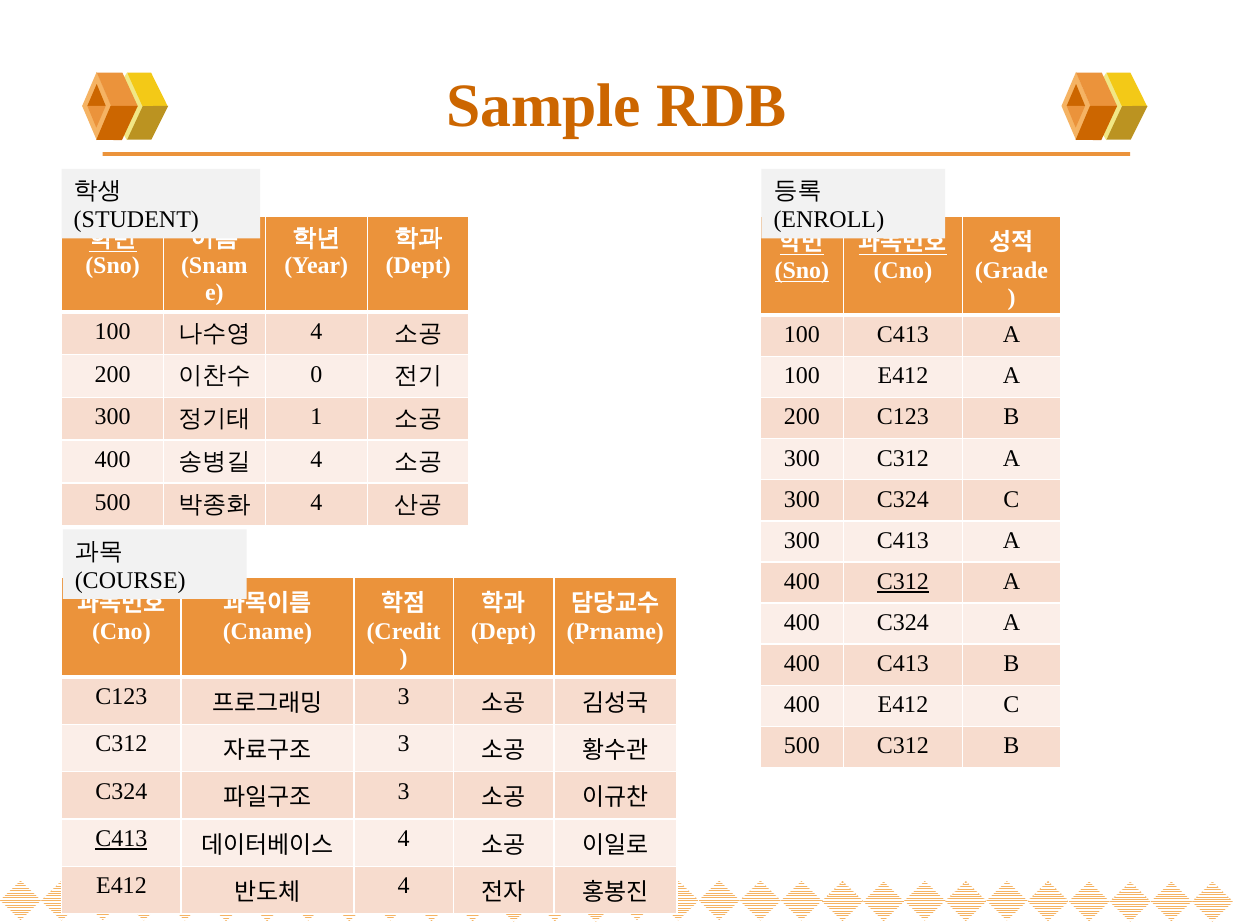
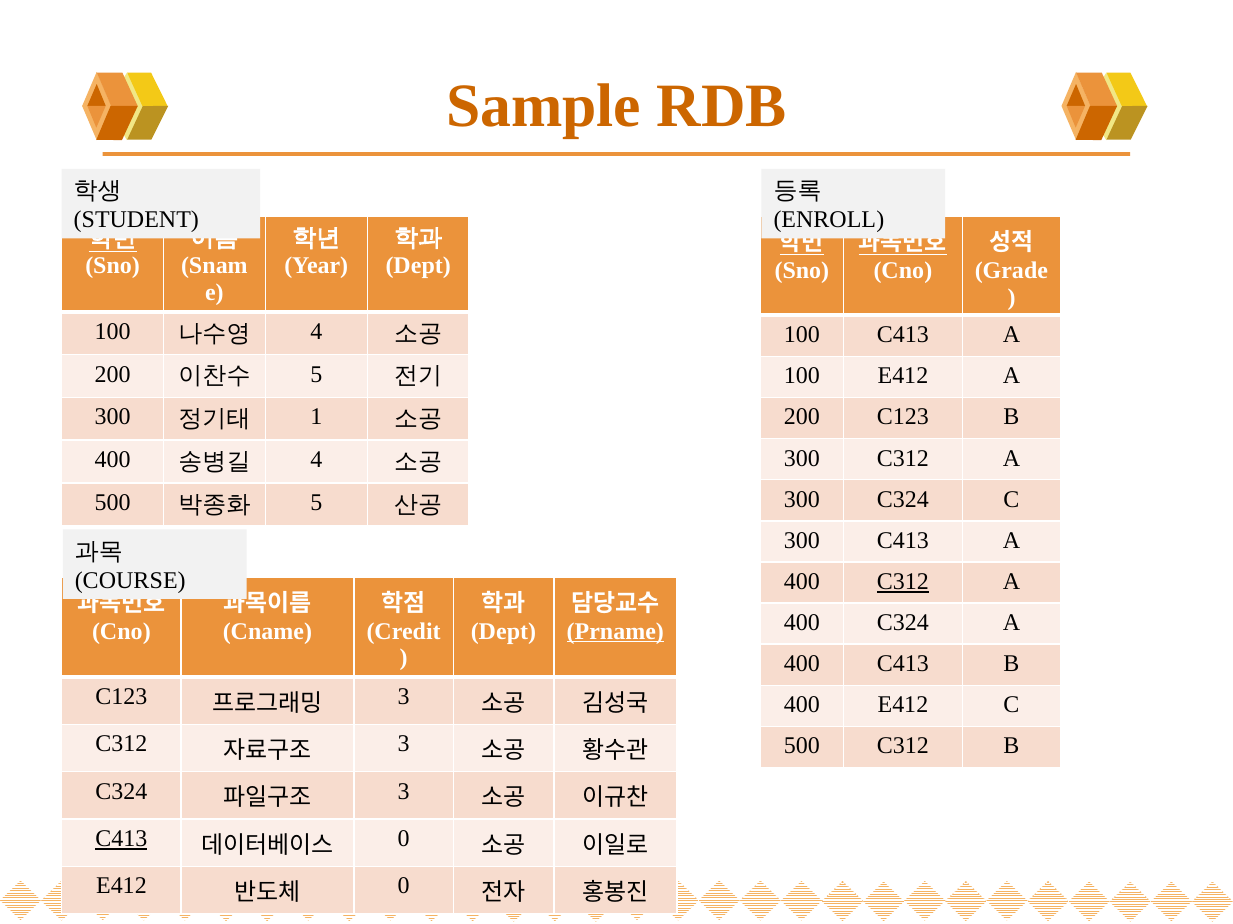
Sno underline: present -> none (802, 271)
0: 0 -> 5 (316, 374)
4: 4 -> 5 (316, 503)
Prname underline: none -> present (615, 632)
4: 4 -> 0 (404, 839)
4: 4 -> 0 (404, 887)
